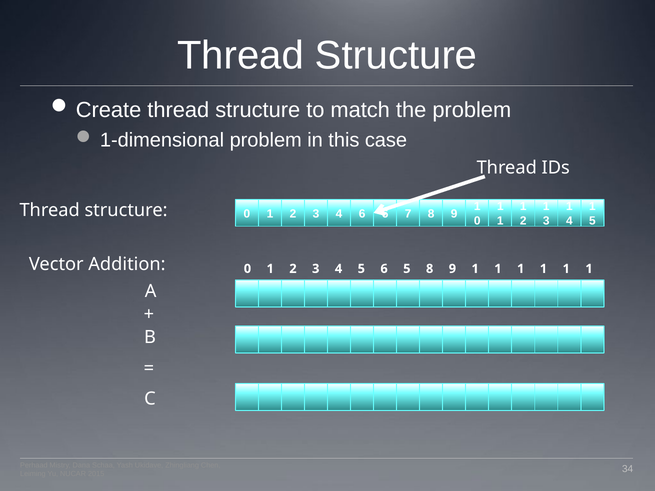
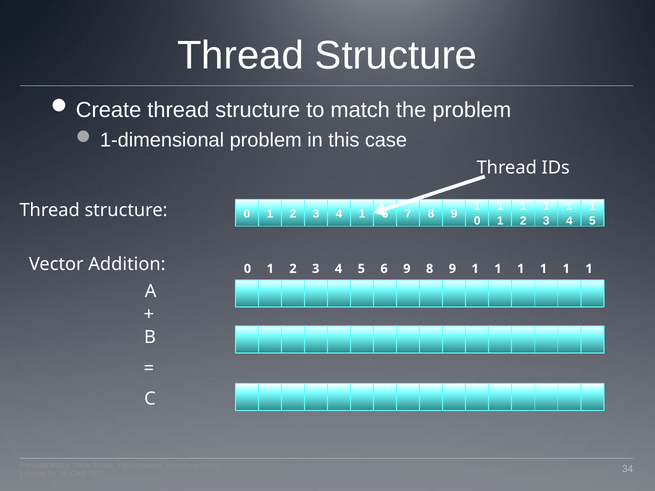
6: 6 -> 1 (362, 214)
6 5: 5 -> 9 (407, 269)
